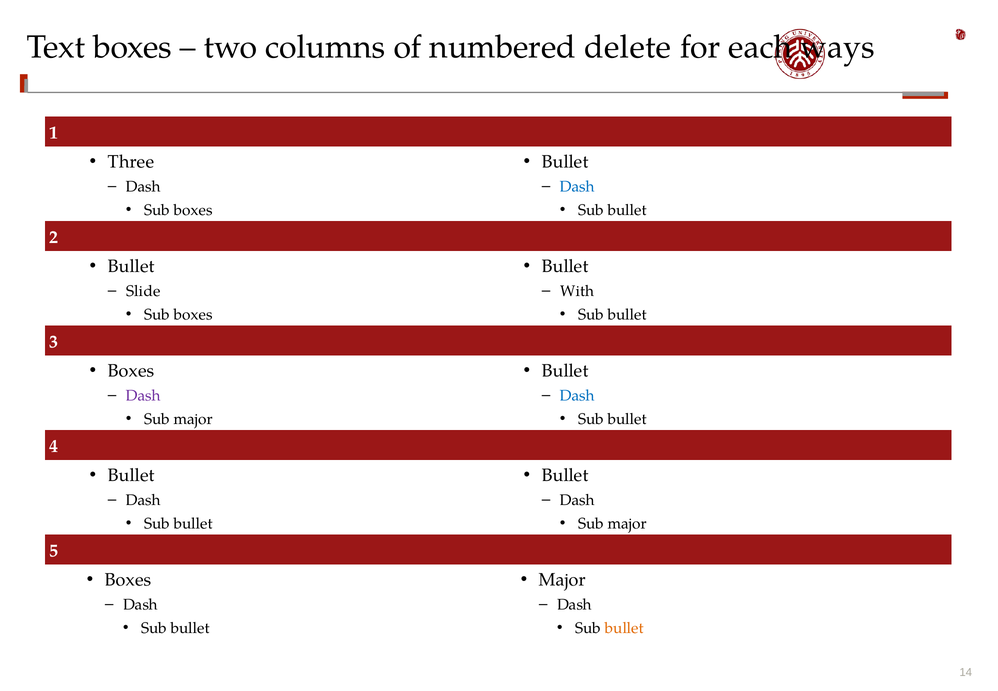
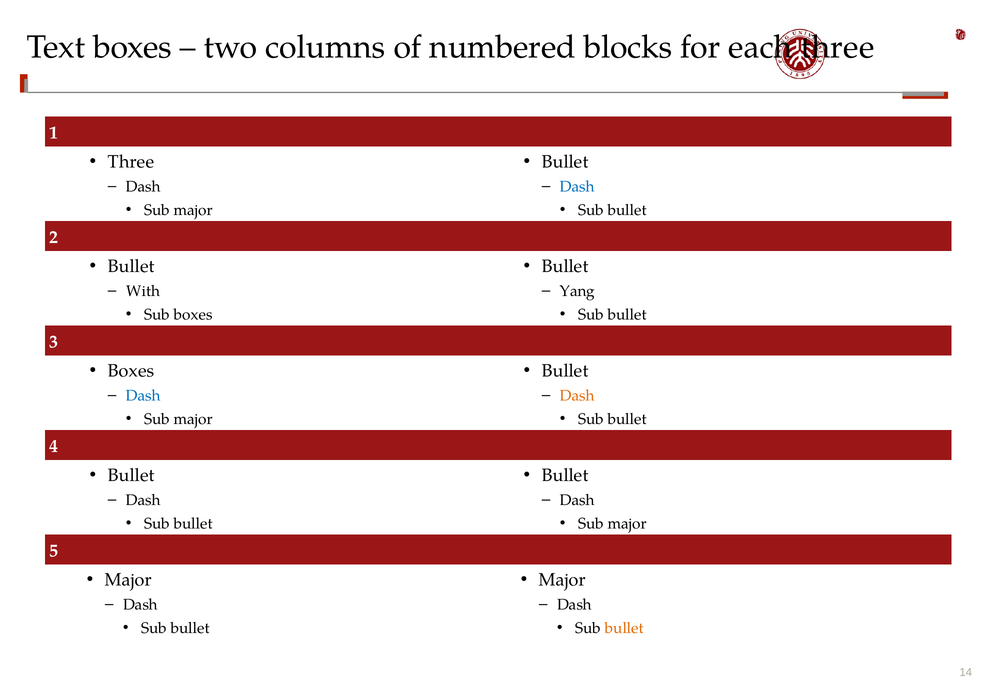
delete: delete -> blocks (628, 47)
each ways: ways -> three (838, 47)
boxes: boxes -> major (193, 210)
Slide: Slide -> With (143, 291)
With: With -> Yang (577, 291)
Dash colour: purple -> blue (143, 396)
Dash colour: blue -> orange (577, 396)
Boxes: Boxes -> Major (128, 580)
